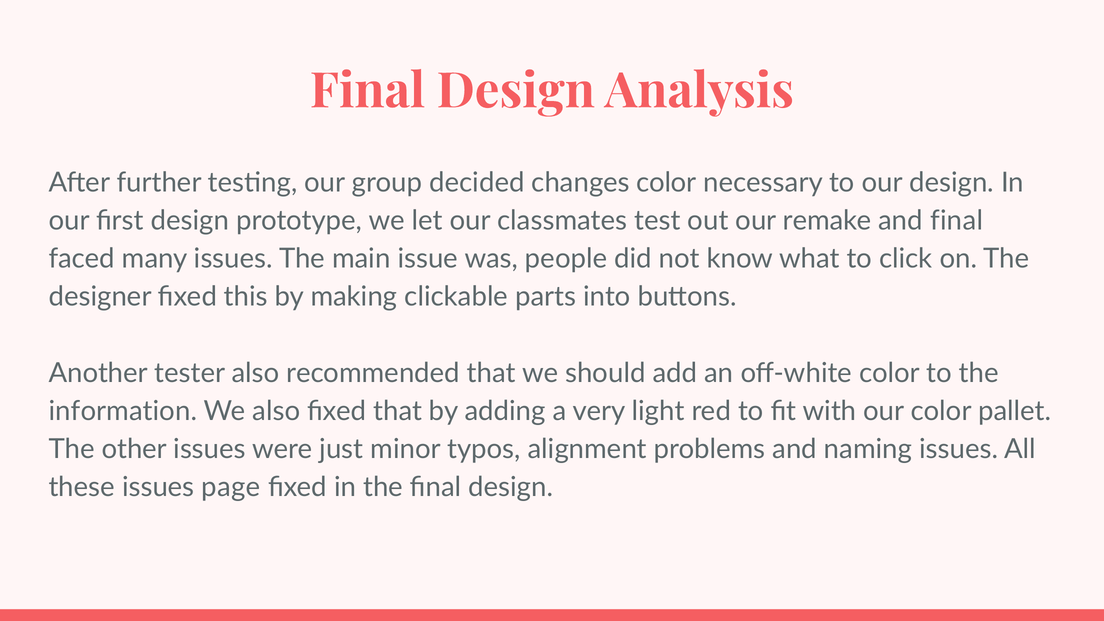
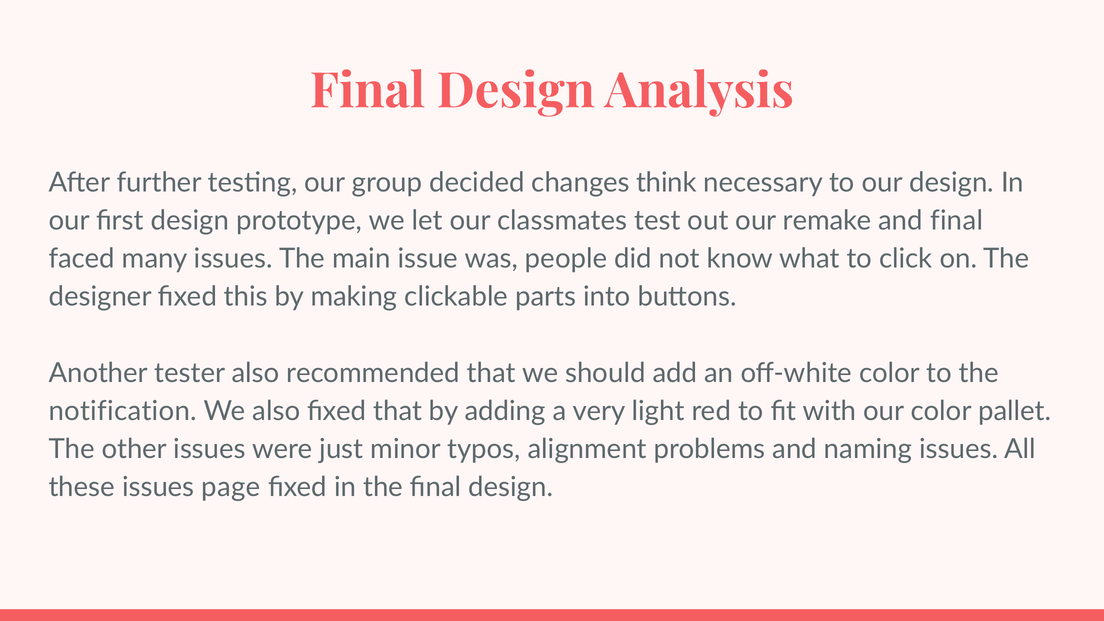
changes color: color -> think (666, 183)
information: information -> notification (123, 411)
